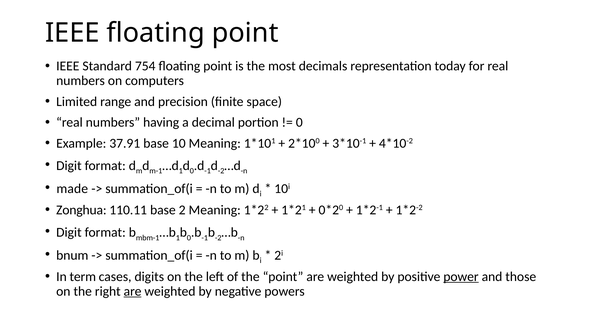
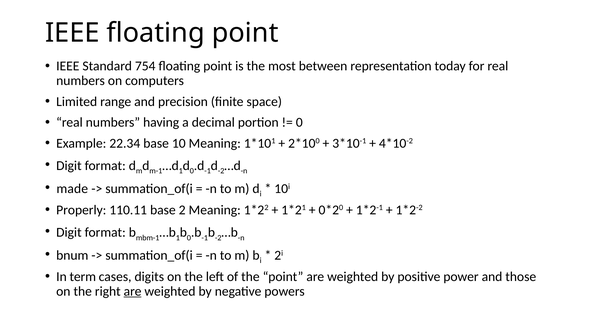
decimals: decimals -> between (323, 66)
37.91: 37.91 -> 22.34 (125, 143)
Zonghua: Zonghua -> Properly (81, 210)
power underline: present -> none (461, 277)
